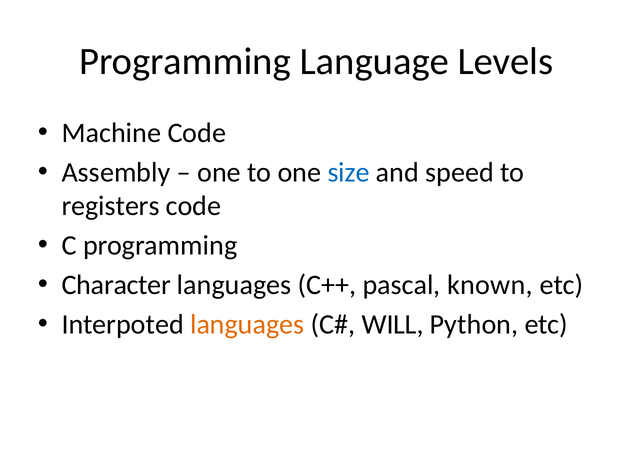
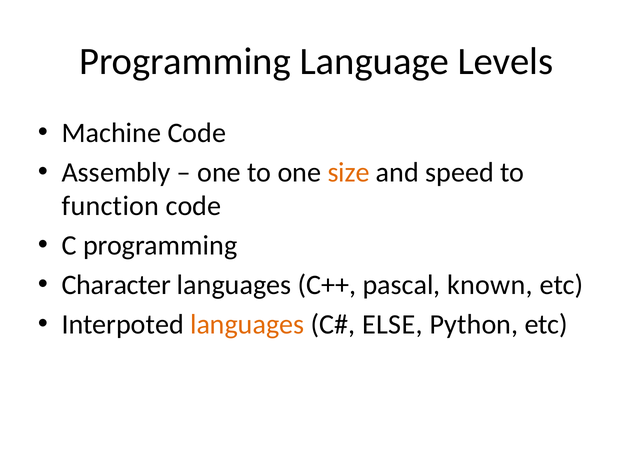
size colour: blue -> orange (349, 172)
registers: registers -> function (110, 206)
WILL: WILL -> ELSE (392, 324)
